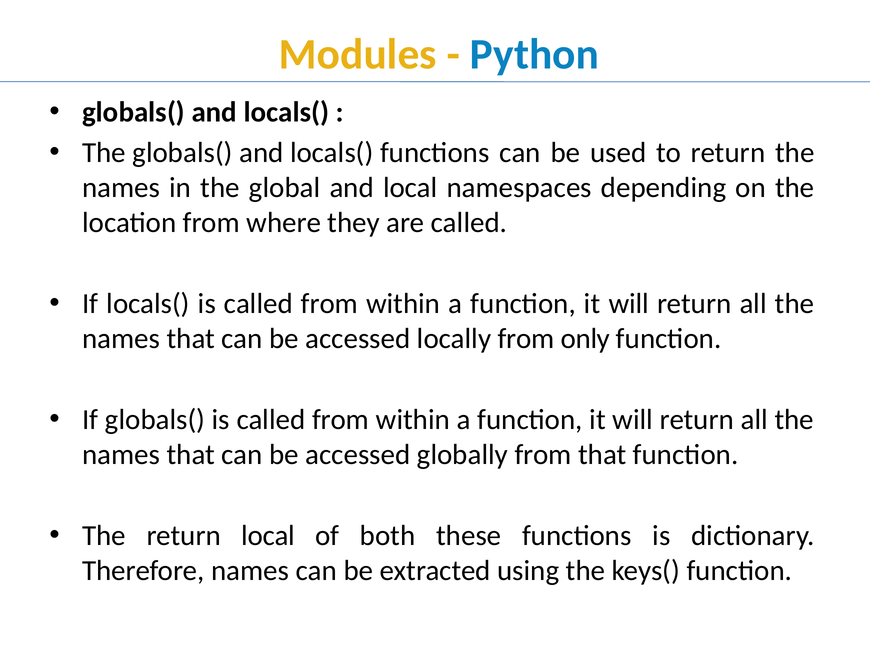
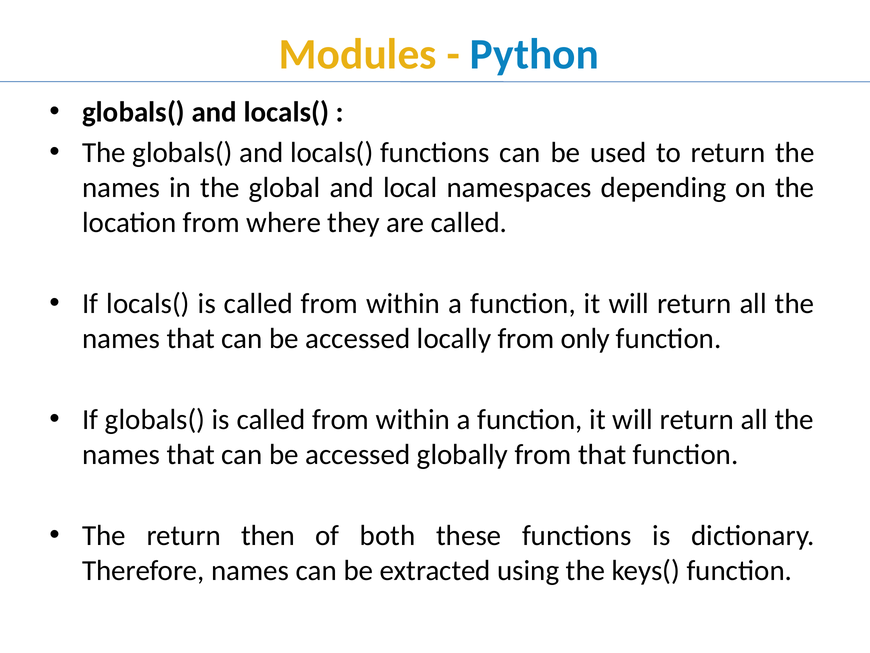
return local: local -> then (268, 535)
